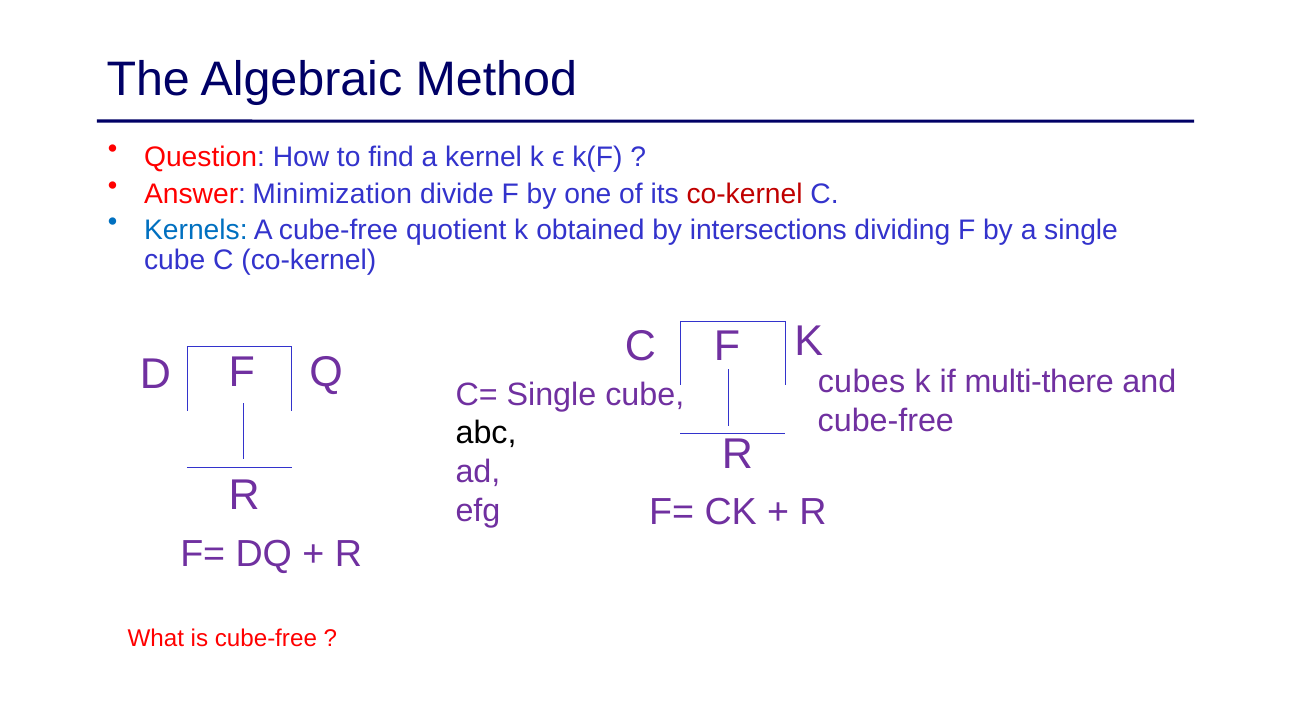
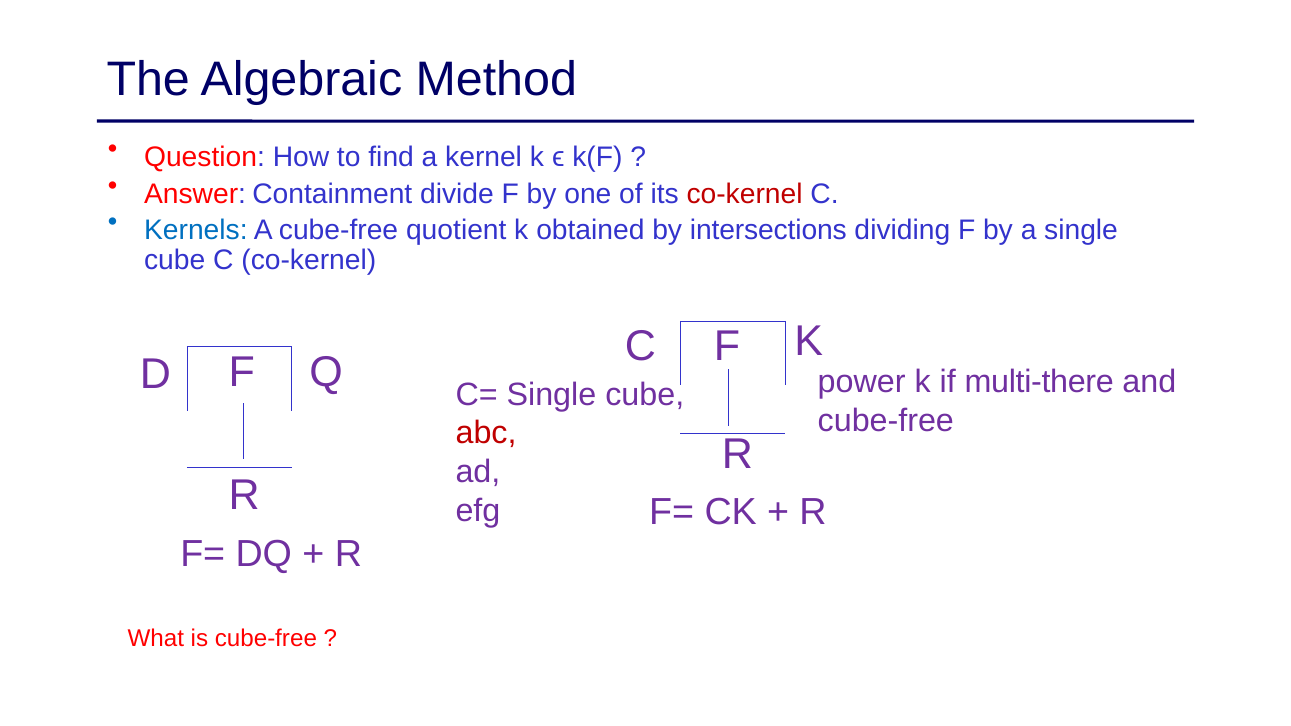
Minimization: Minimization -> Containment (332, 194)
cubes: cubes -> power (862, 382)
abc colour: black -> red (486, 433)
